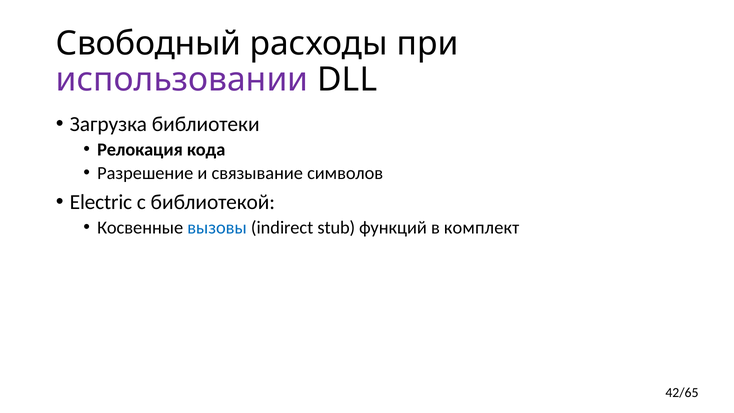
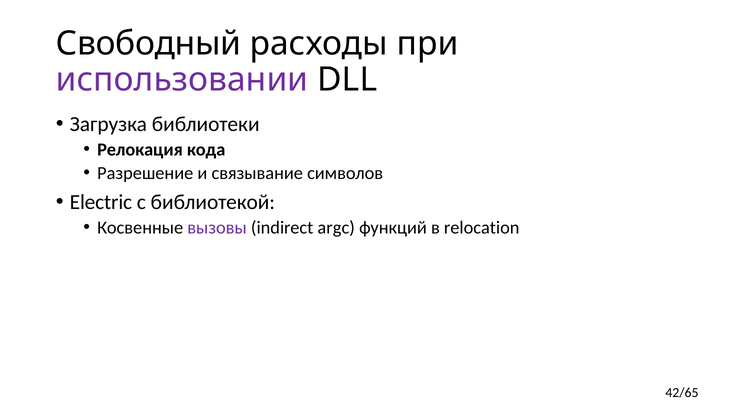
вызовы colour: blue -> purple (217, 227)
stub: stub -> argc (336, 227)
комплект: комплект -> relocation (482, 227)
